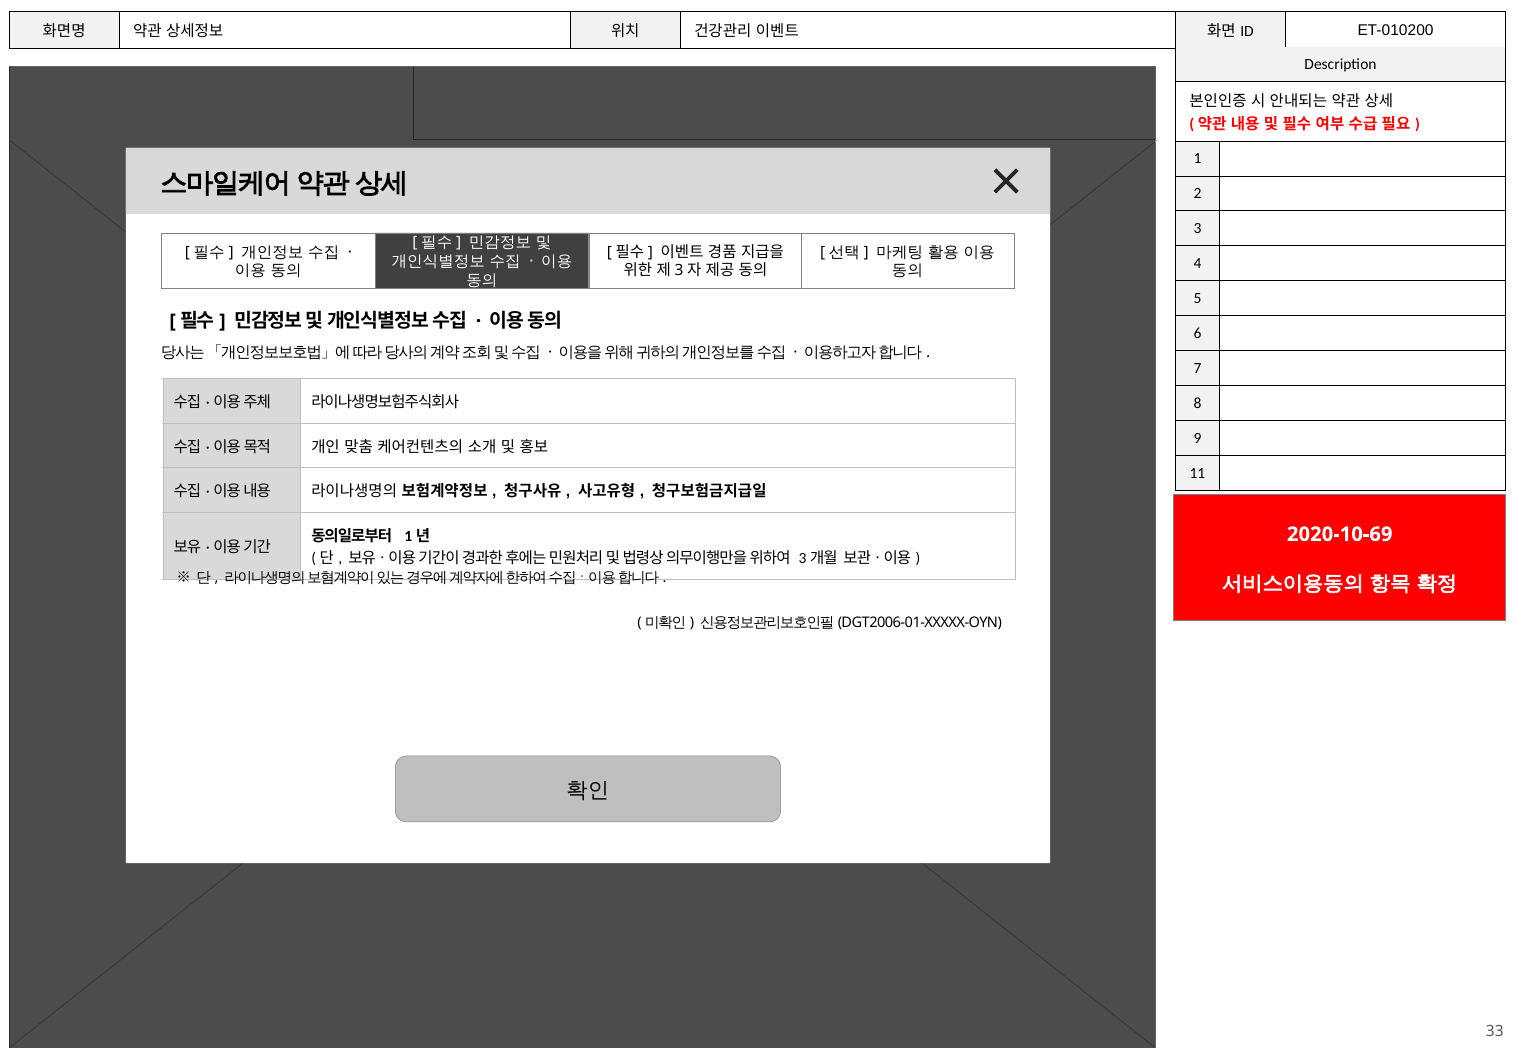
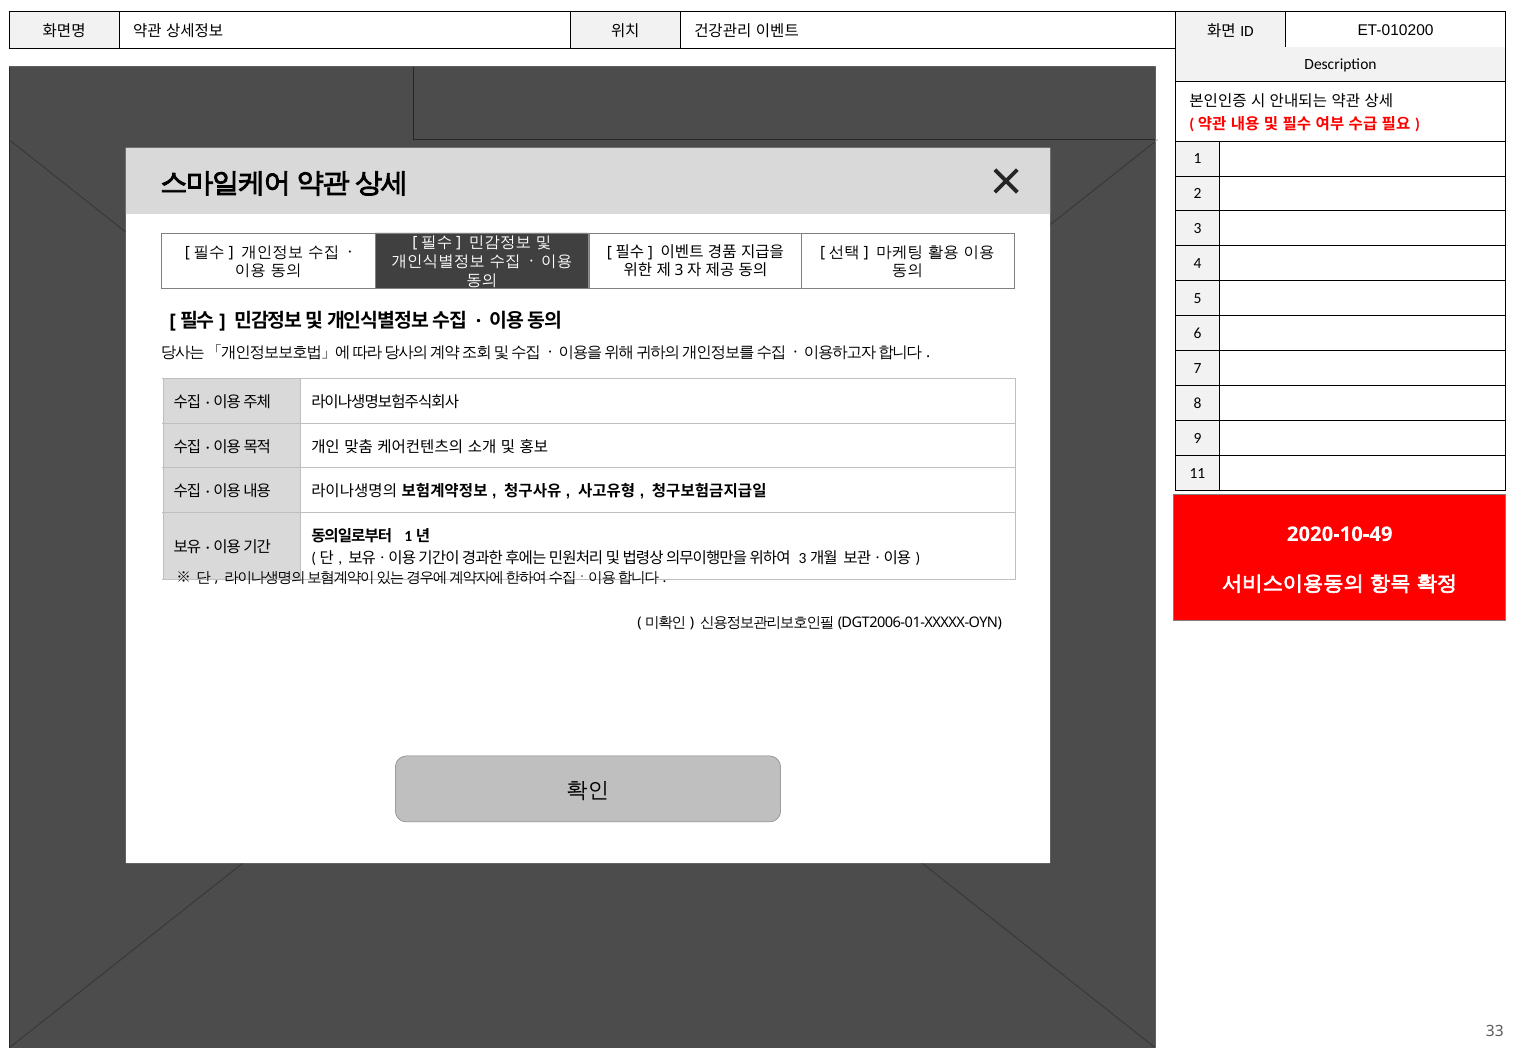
2020-10-69: 2020-10-69 -> 2020-10-49 (1340, 534)
